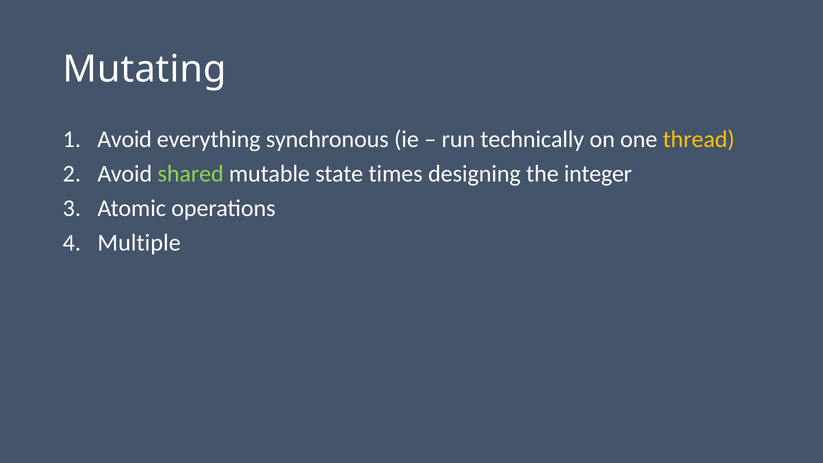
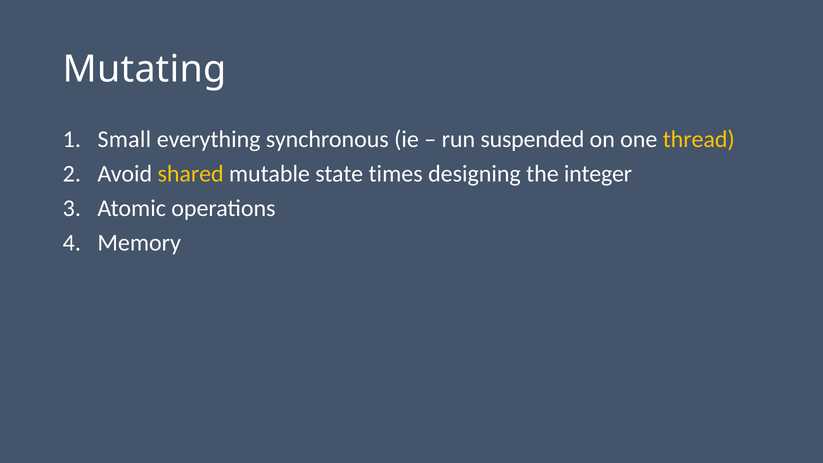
Avoid: Avoid -> Small (124, 139)
technically: technically -> suspended (532, 139)
shared colour: light green -> yellow (191, 174)
Multiple: Multiple -> Memory (139, 243)
